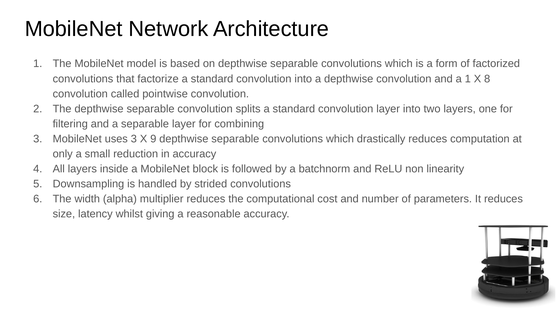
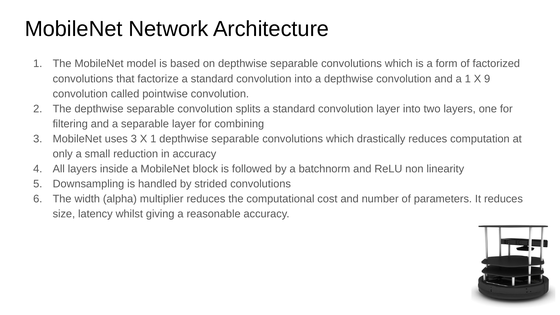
8: 8 -> 9 (487, 79)
X 9: 9 -> 1 (153, 139)
